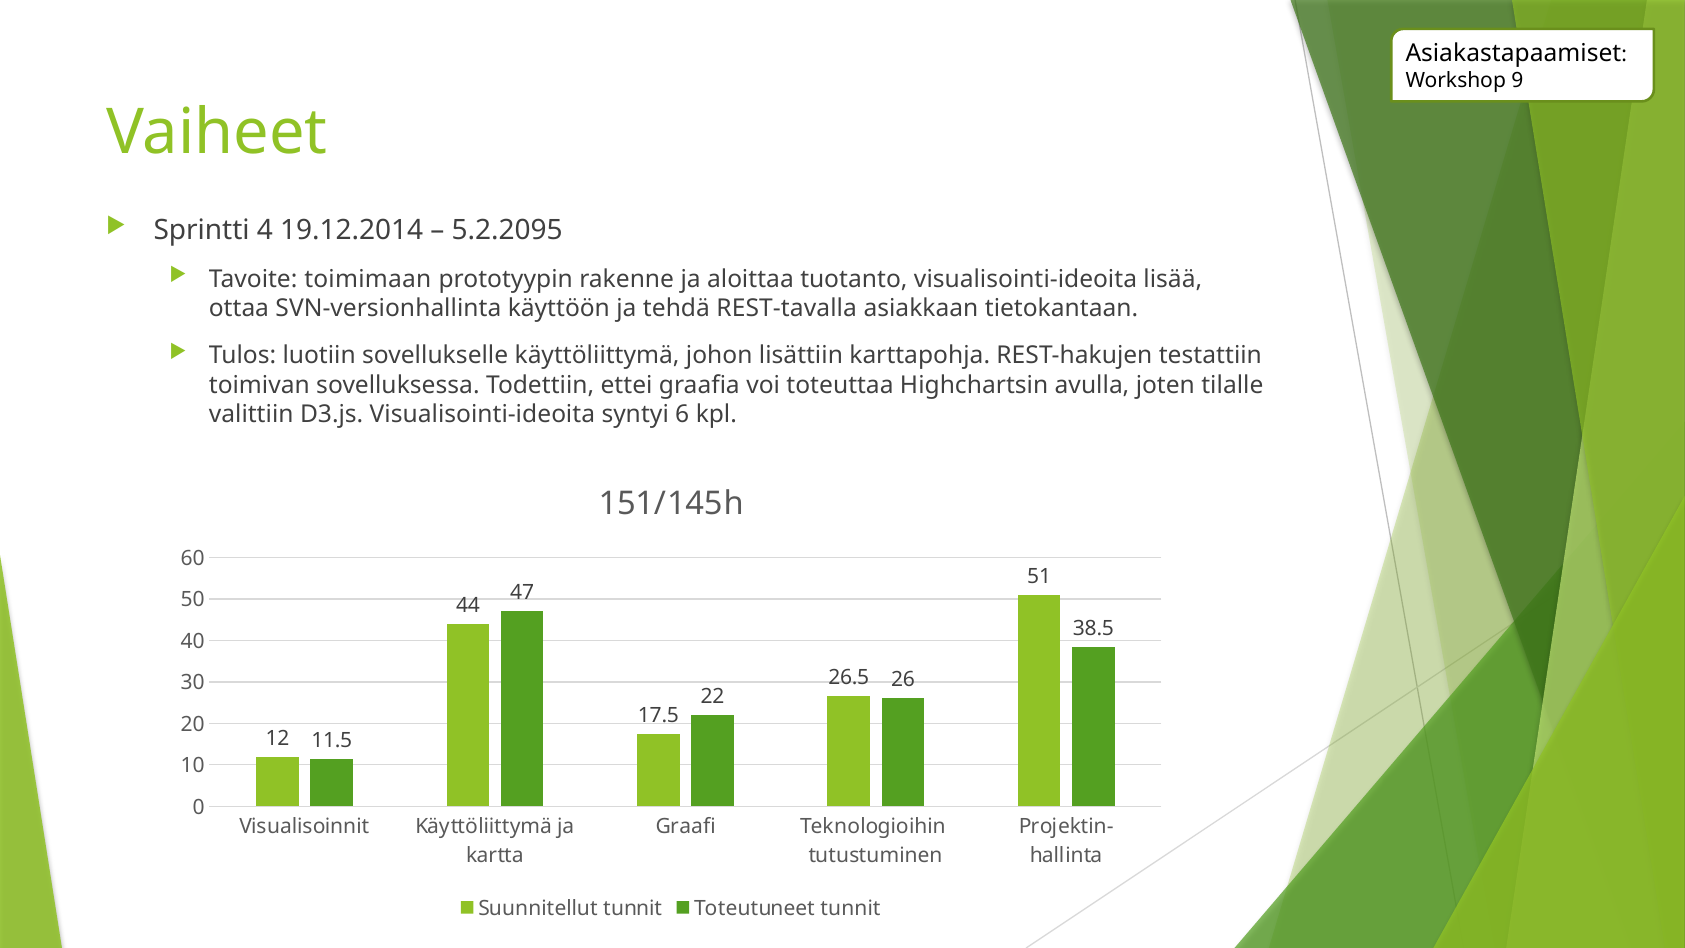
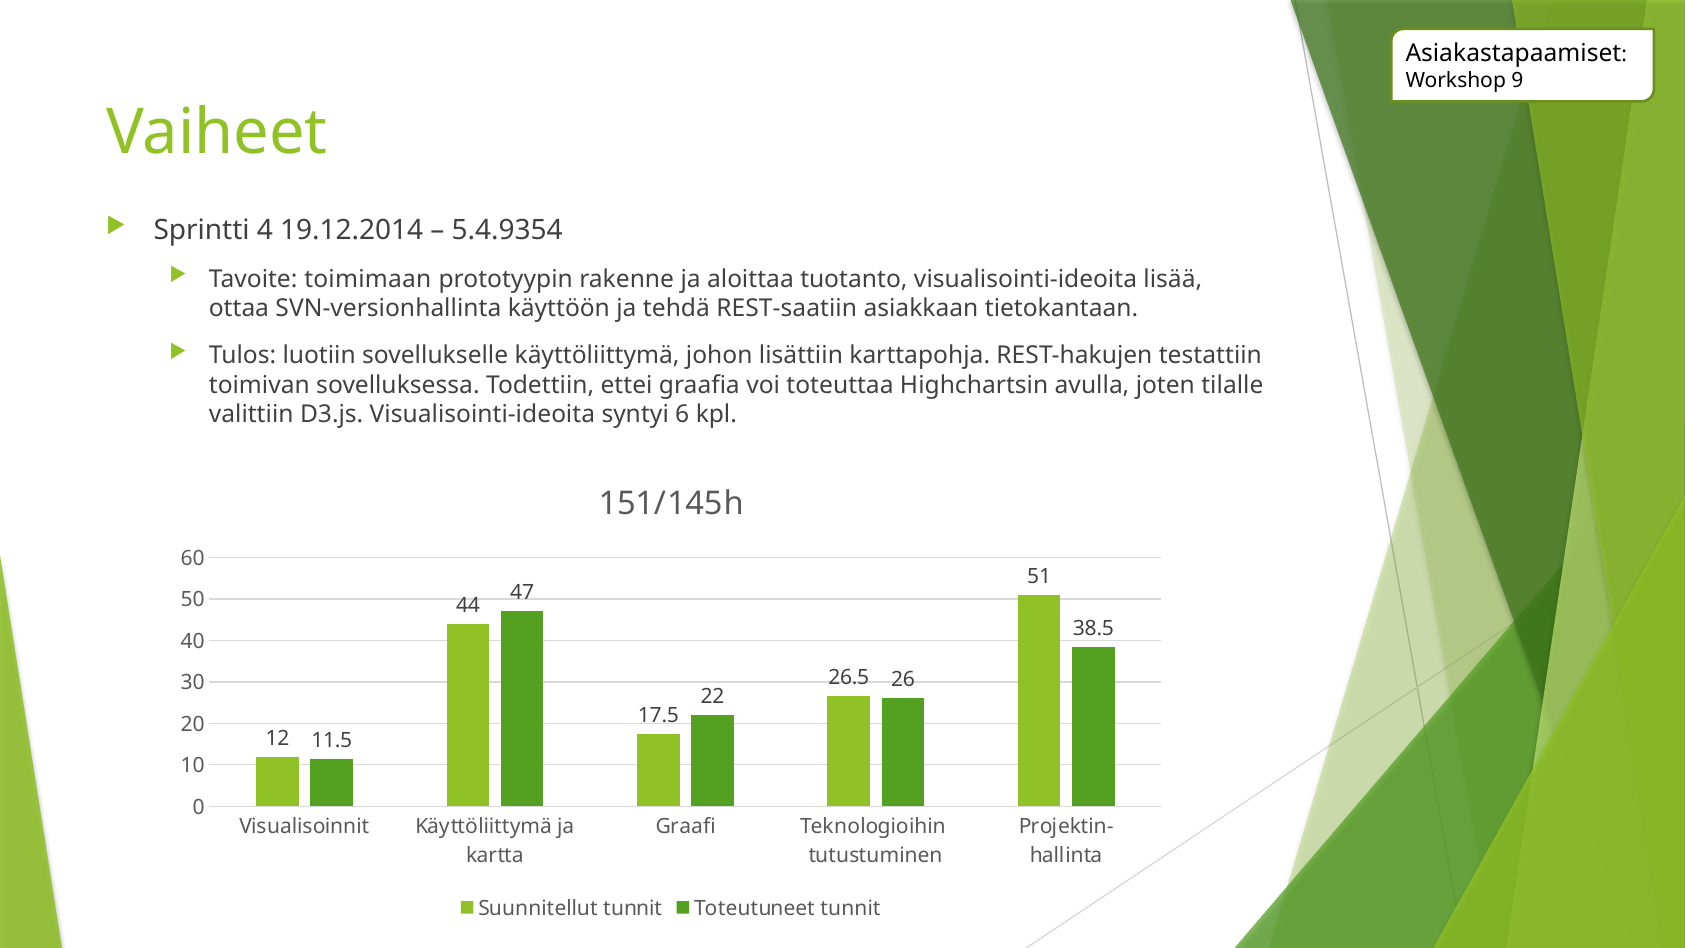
5.2.2095: 5.2.2095 -> 5.4.9354 (507, 230)
REST-tavalla: REST-tavalla -> REST-saatiin (787, 309)
